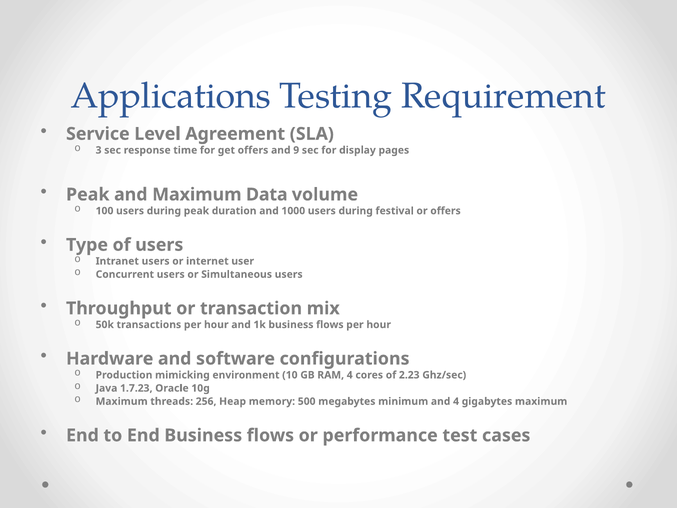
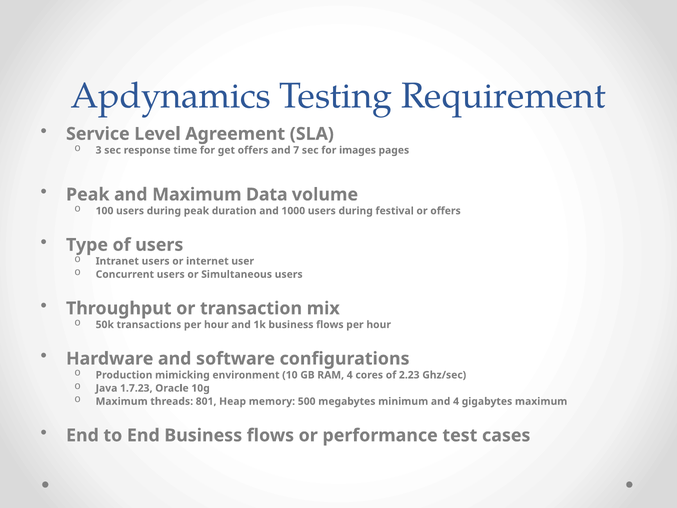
Applications: Applications -> Apdynamics (171, 96)
9: 9 -> 7 (296, 150)
display: display -> images (358, 150)
256: 256 -> 801 (206, 401)
